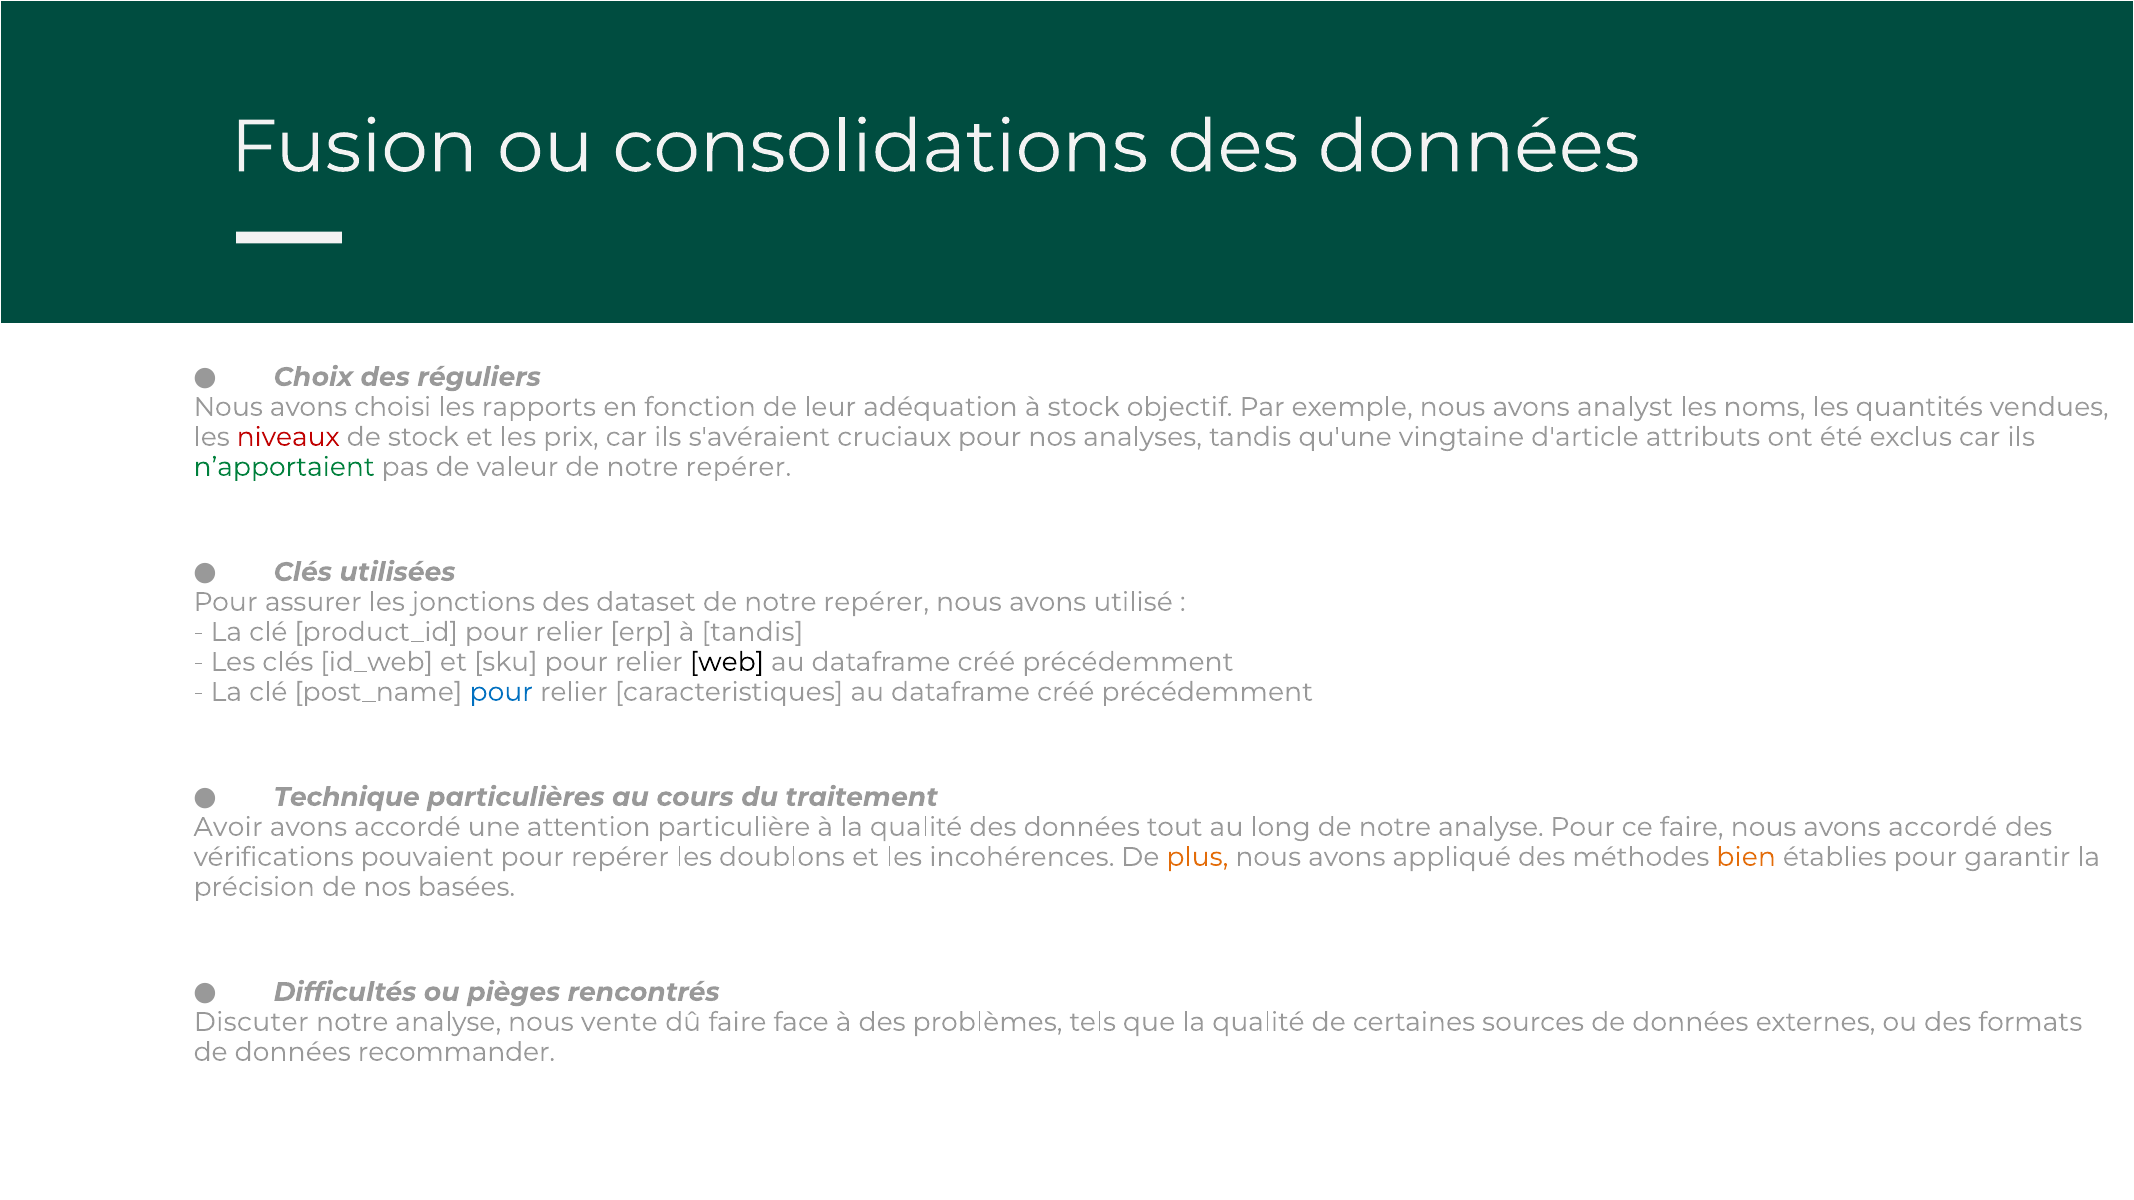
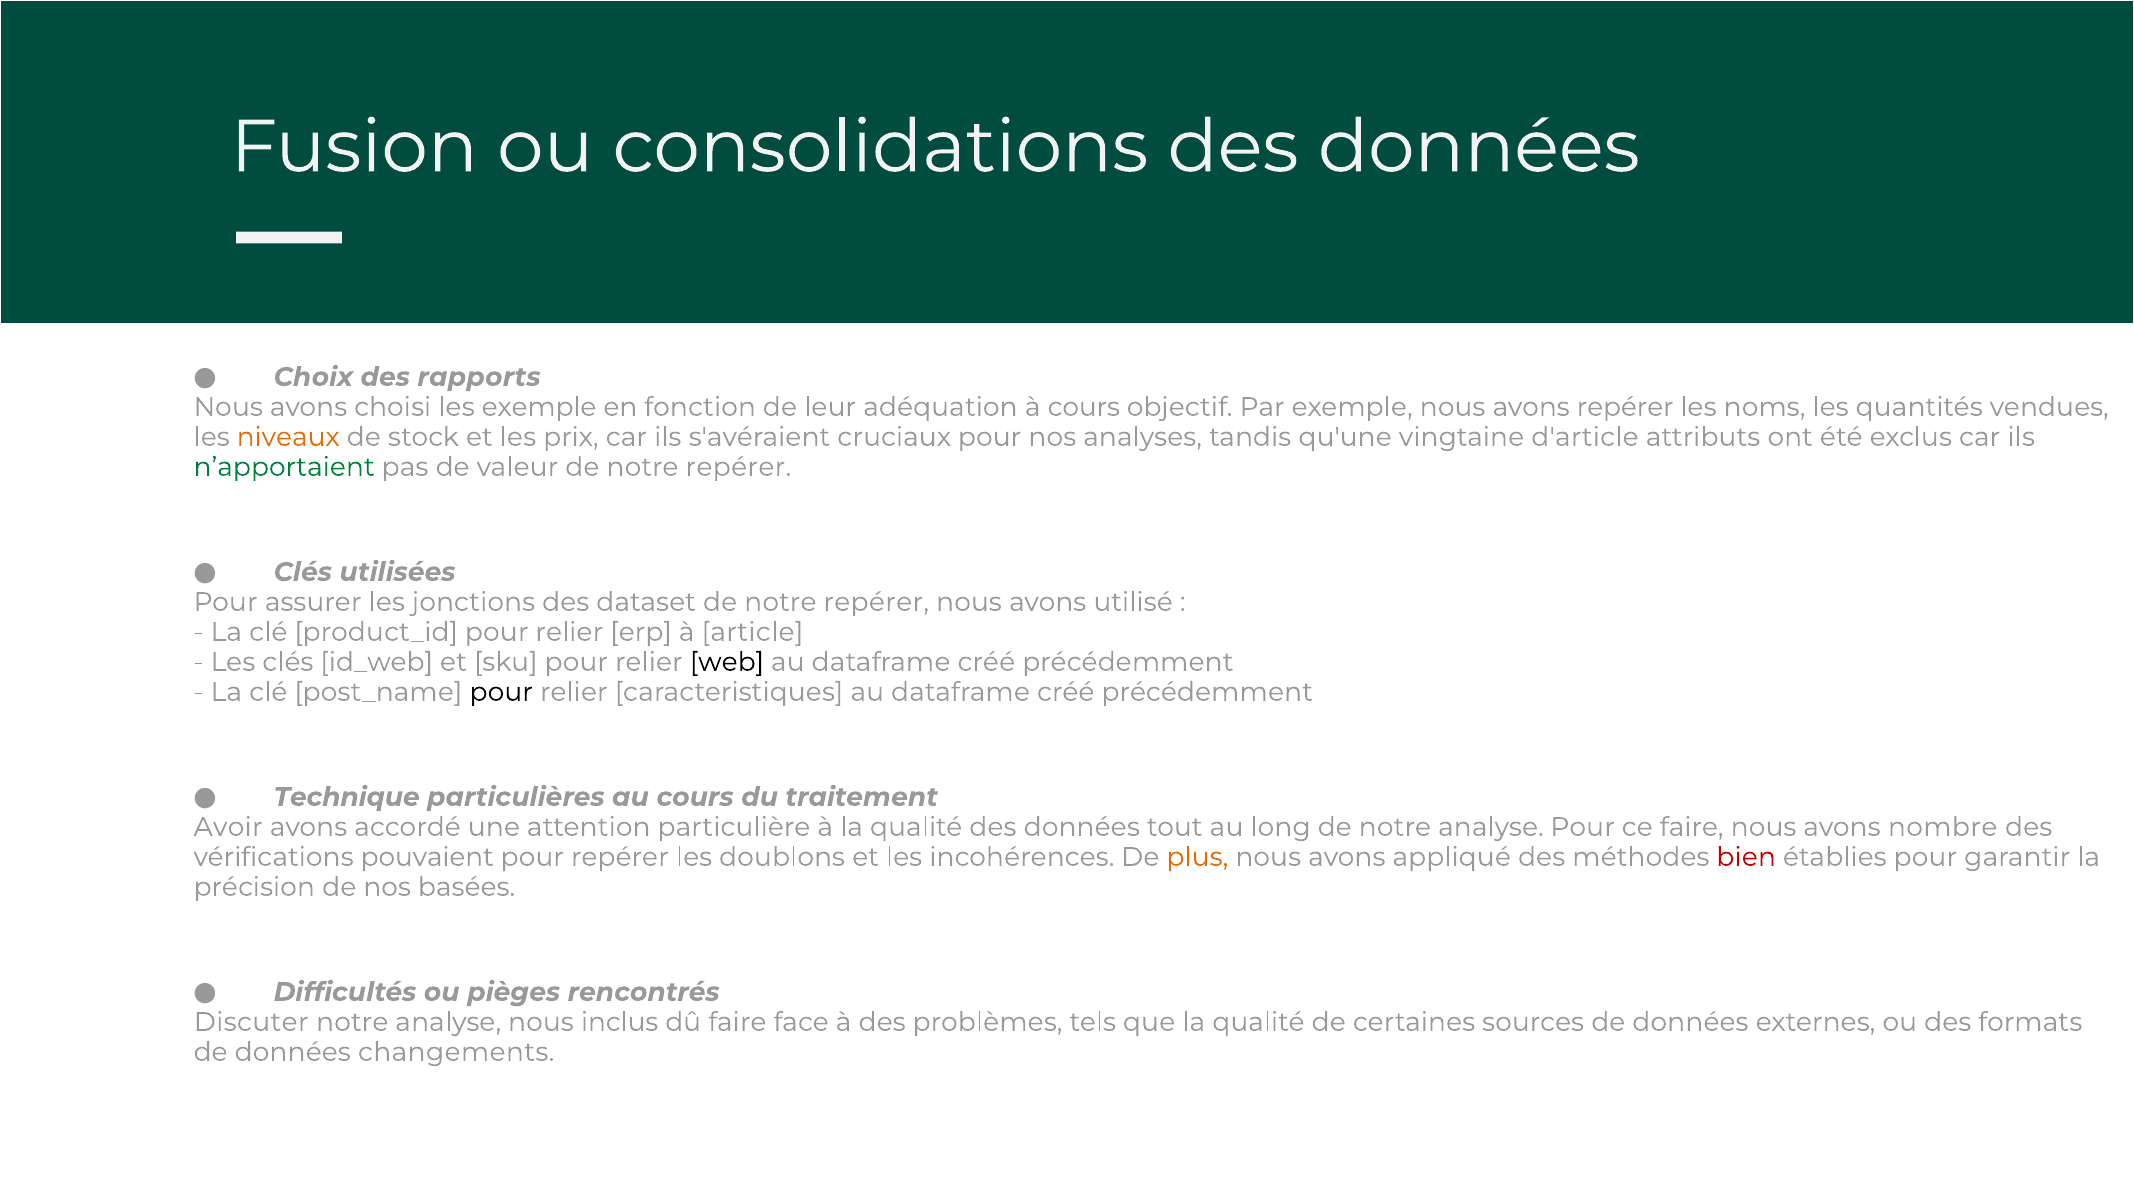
réguliers: réguliers -> rapports (479, 377)
les rapports: rapports -> exemple (539, 407)
à stock: stock -> cours (1084, 407)
avons analyst: analyst -> repérer (1625, 407)
niveaux colour: red -> orange (288, 437)
à tandis: tandis -> article (752, 632)
pour colour: blue -> black (501, 692)
nous avons accordé: accordé -> nombre (1943, 827)
bien colour: orange -> red (1746, 857)
vente: vente -> inclus (620, 1022)
recommander: recommander -> changements (456, 1052)
